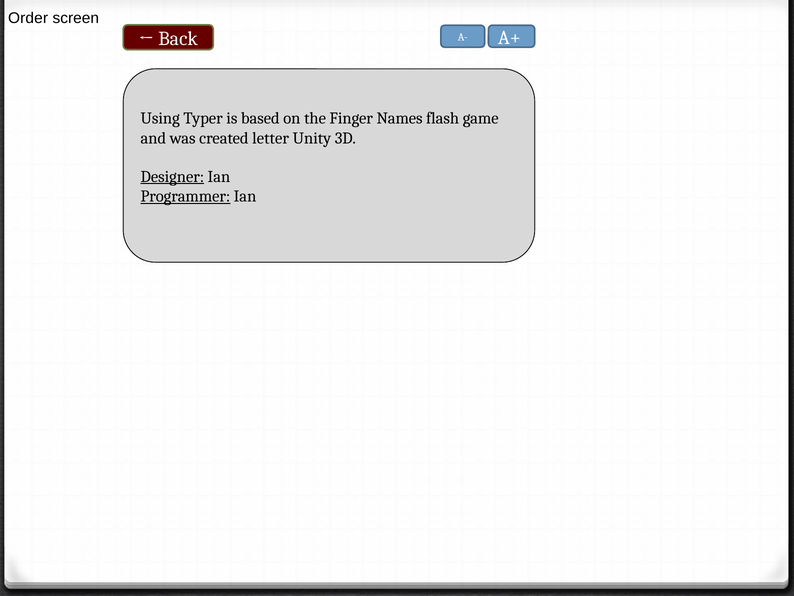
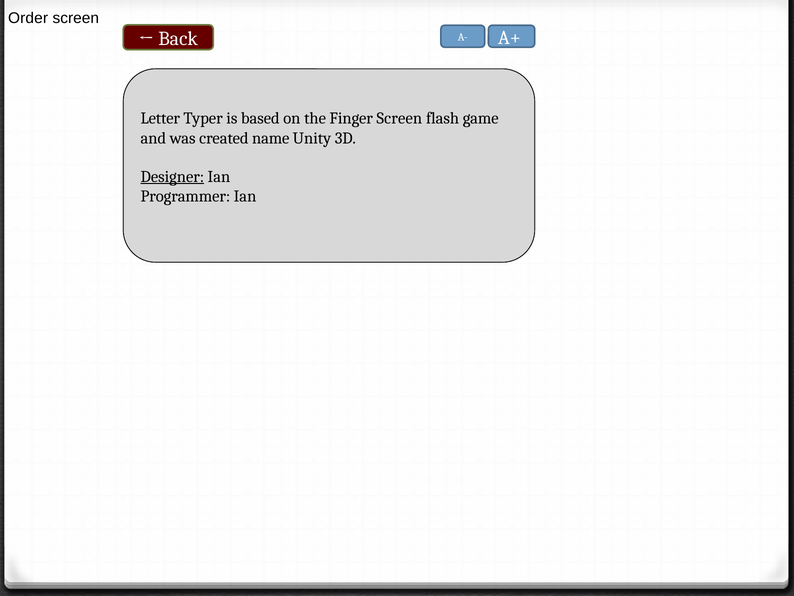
Using: Using -> Letter (160, 118)
Finger Names: Names -> Screen (399, 118)
letter: letter -> name (271, 138)
Programmer underline: present -> none (185, 196)
